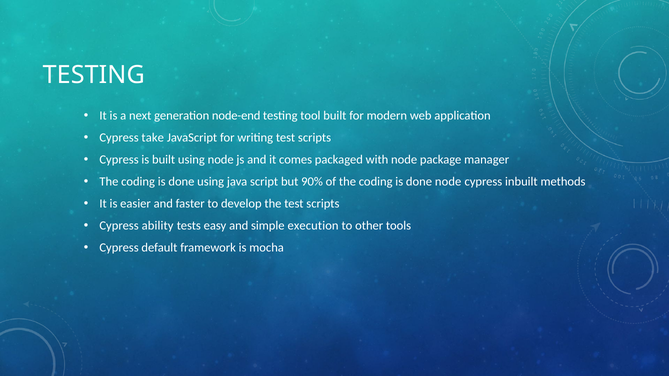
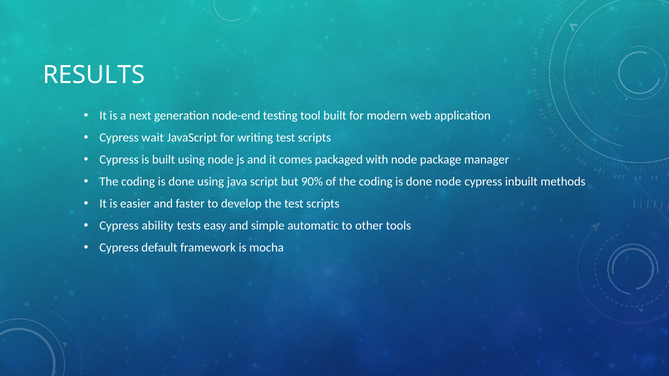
TESTING: TESTING -> RESULTS (94, 75)
take: take -> wait (153, 138)
execution: execution -> automatic (313, 226)
